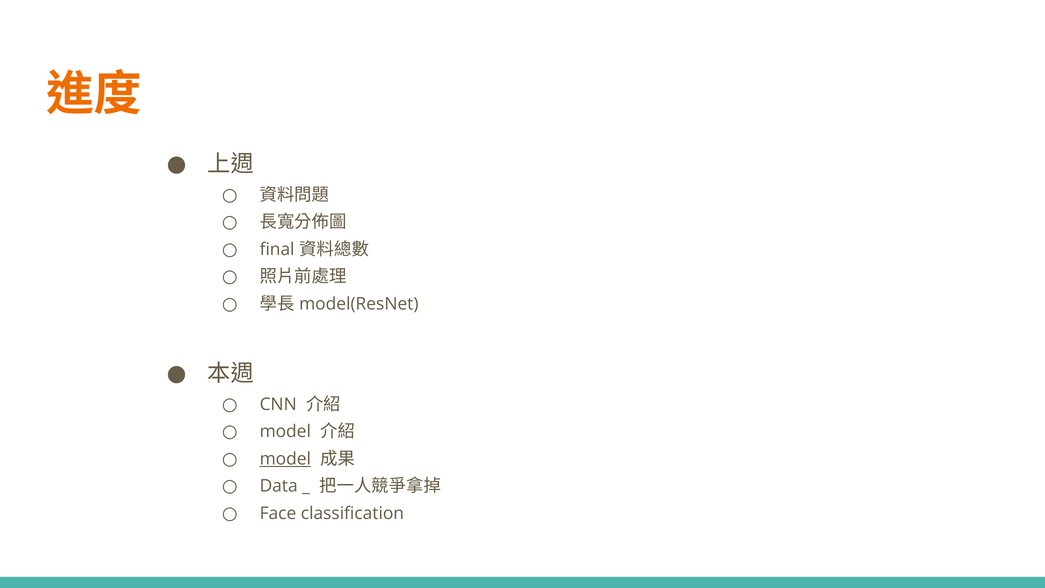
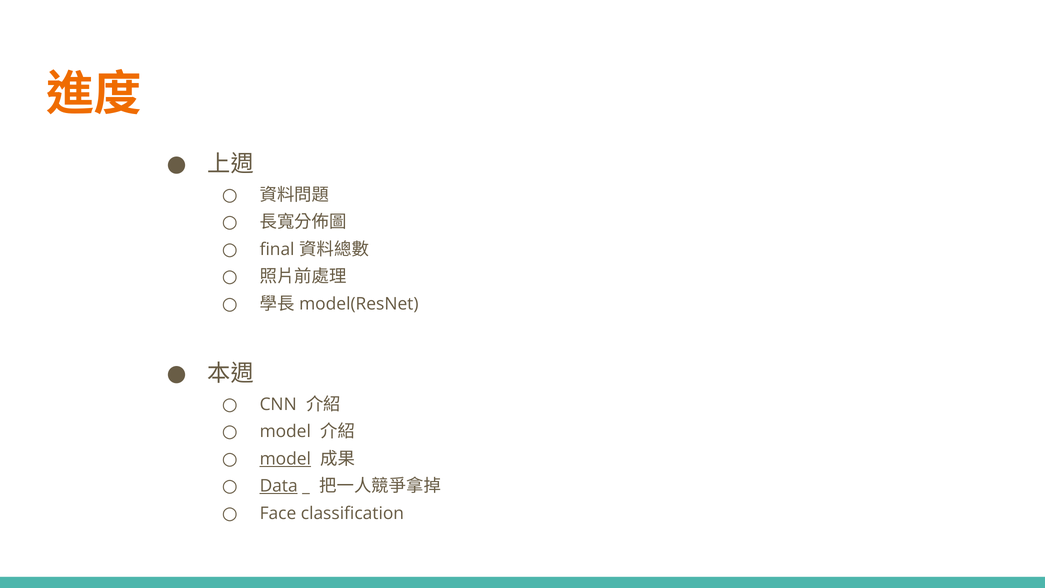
Data underline: none -> present (279, 486)
